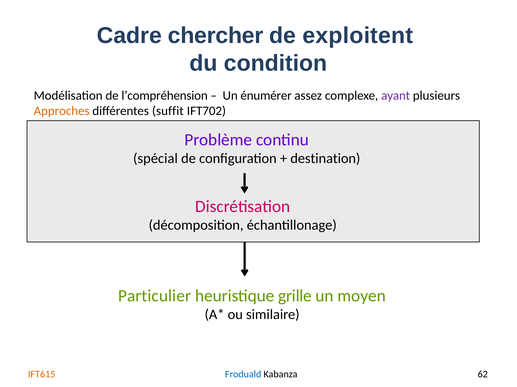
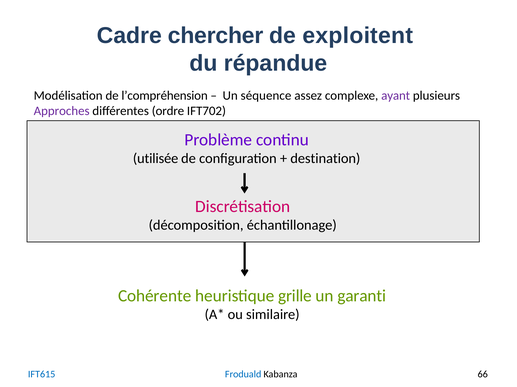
condition: condition -> répandue (276, 63)
énumérer: énumérer -> séquence (266, 96)
Approches colour: orange -> purple (62, 111)
suffit: suffit -> ordre (168, 111)
spécial: spécial -> utilisée (156, 159)
Particulier: Particulier -> Cohérente (155, 296)
moyen: moyen -> garanti (362, 296)
62: 62 -> 66 (483, 375)
IFT615 colour: orange -> blue (42, 375)
